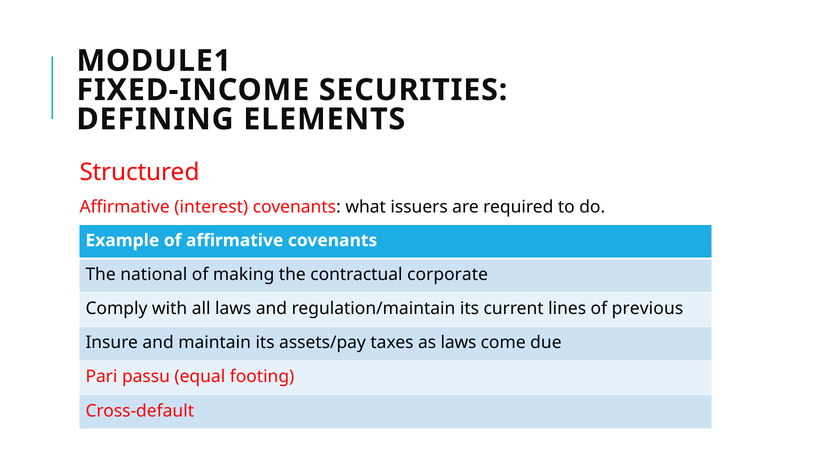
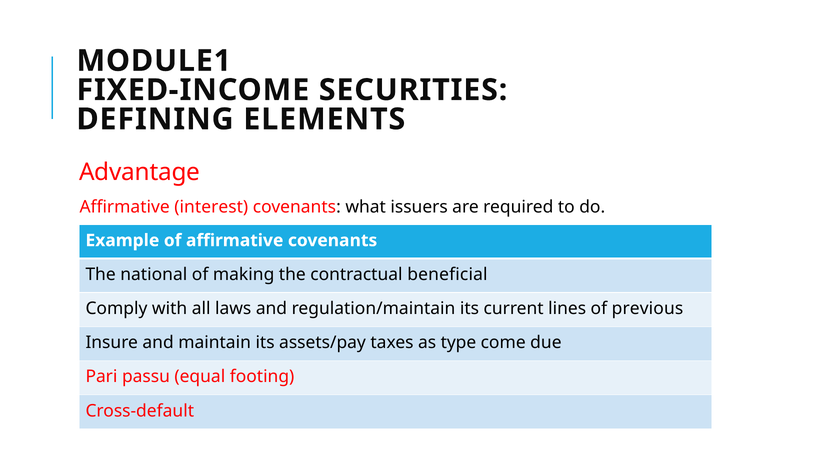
Structured: Structured -> Advantage (140, 173)
corporate: corporate -> beneficial (447, 275)
as laws: laws -> type (458, 343)
